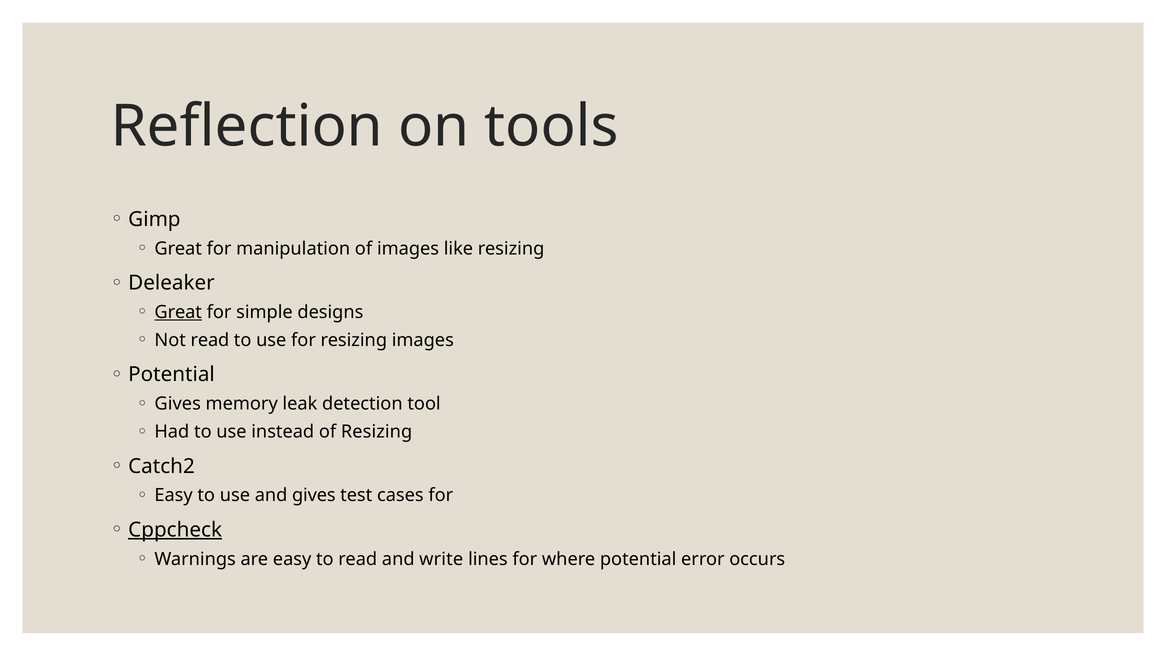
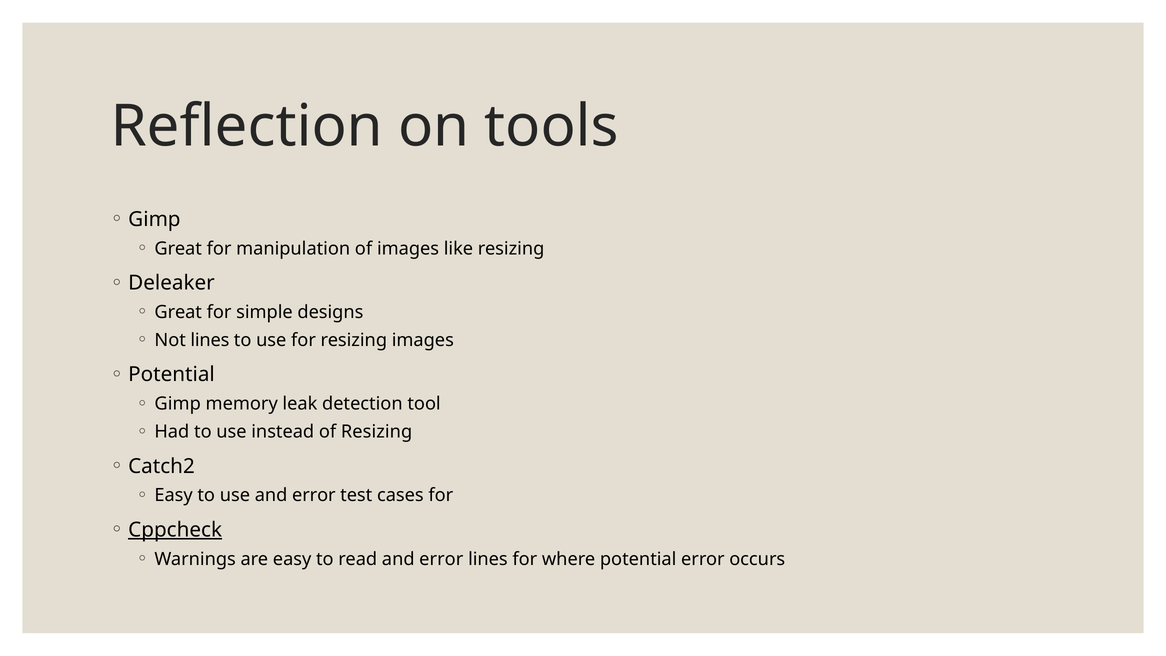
Great underline: present -> none (178, 312)
Not read: read -> lines (210, 340)
Gives: Gives -> Gimp (178, 404)
use and gives: gives -> error (314, 495)
read and write: write -> error (441, 559)
